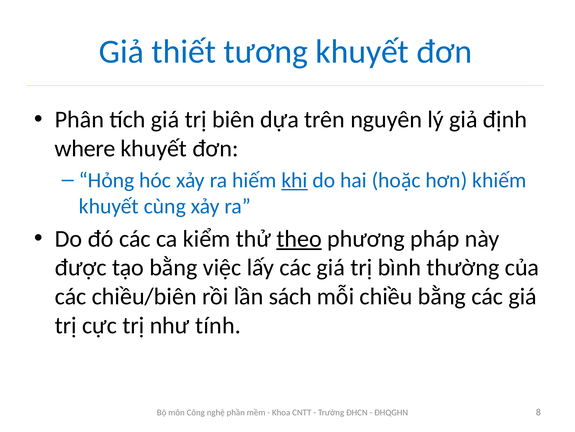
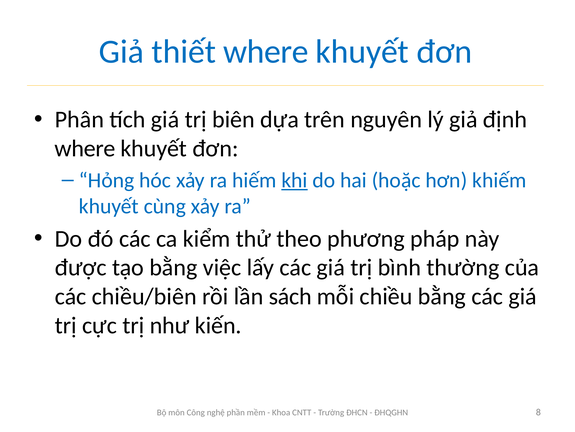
thiết tương: tương -> where (266, 52)
theo underline: present -> none (299, 238)
tính: tính -> kiến (218, 325)
